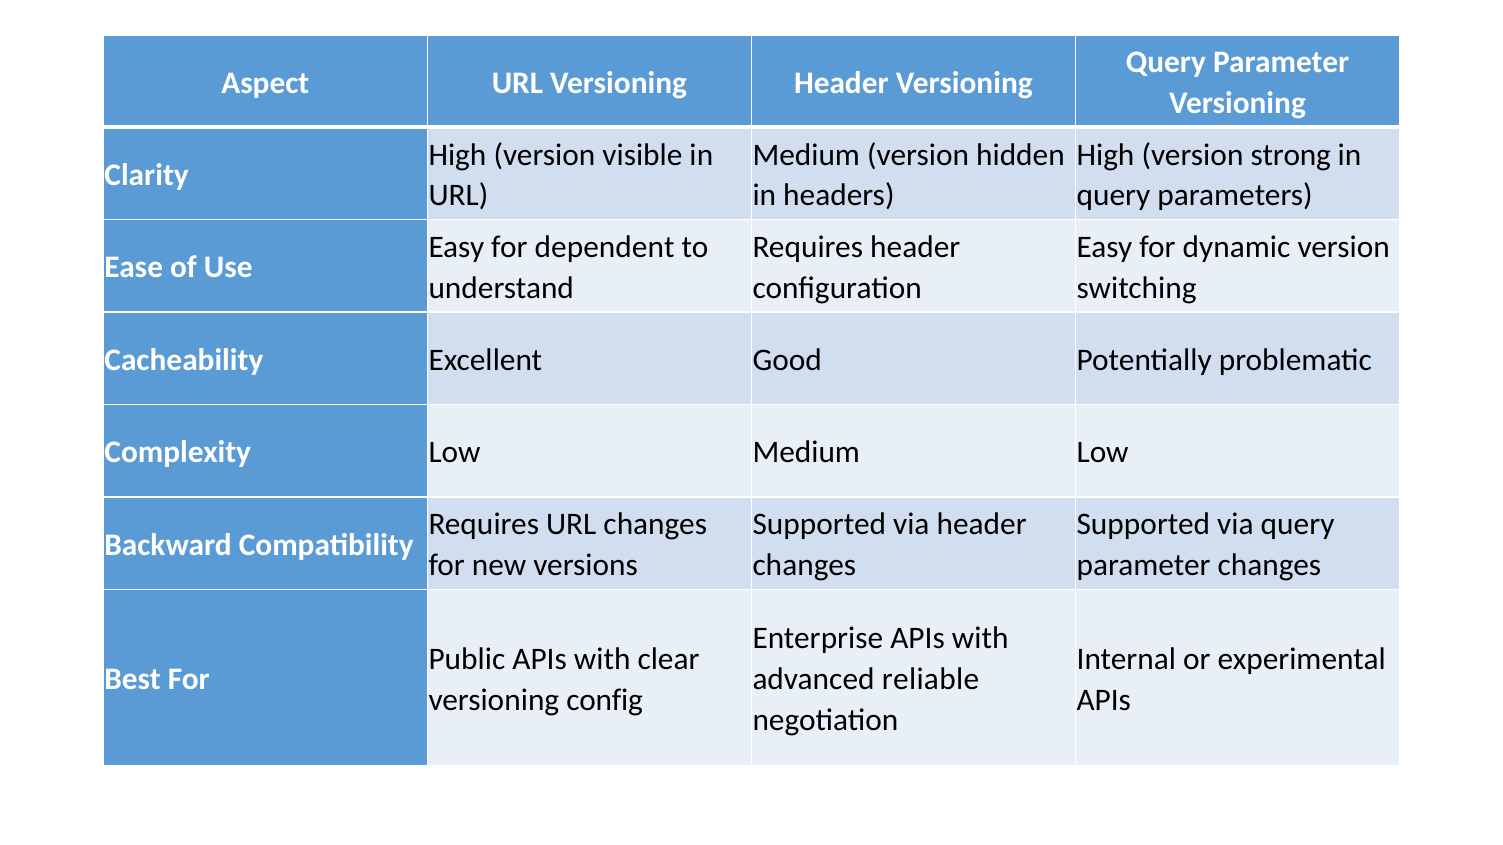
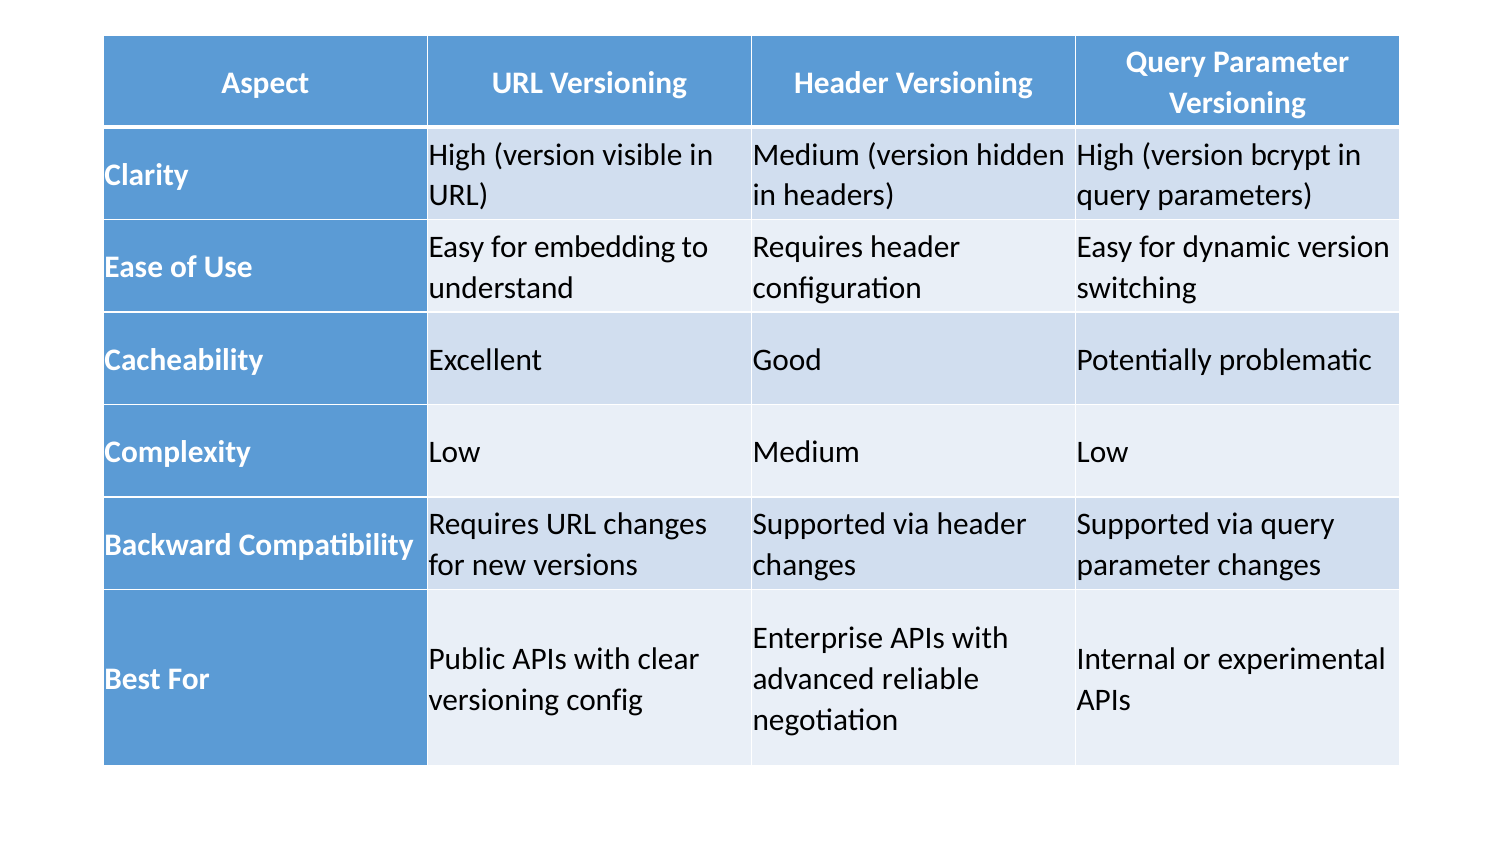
strong: strong -> bcrypt (1291, 155)
dependent: dependent -> embedding (605, 247)
